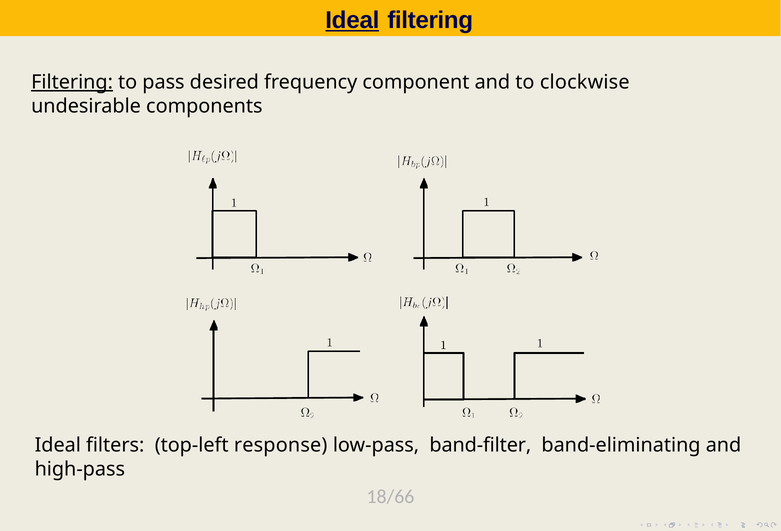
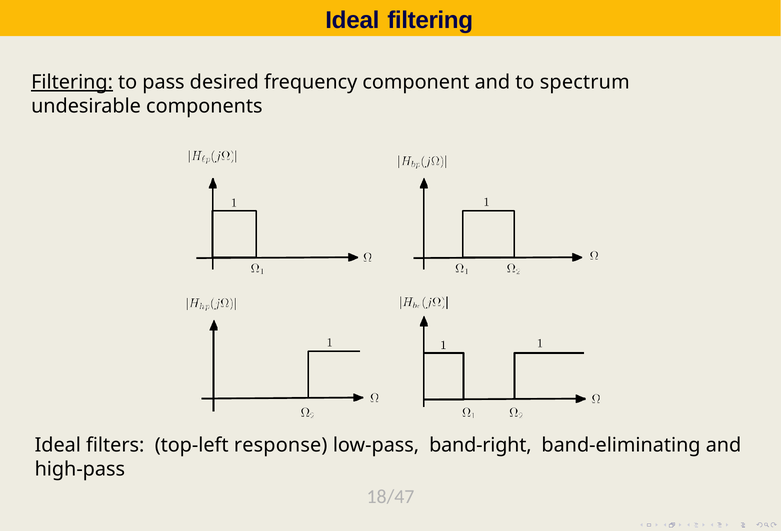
Ideal underline: present -> none (352, 20)
clockwise: clockwise -> spectrum (585, 82)
band-filter: band-filter -> band-right (480, 445)
18/66: 18/66 -> 18/47 (390, 497)
